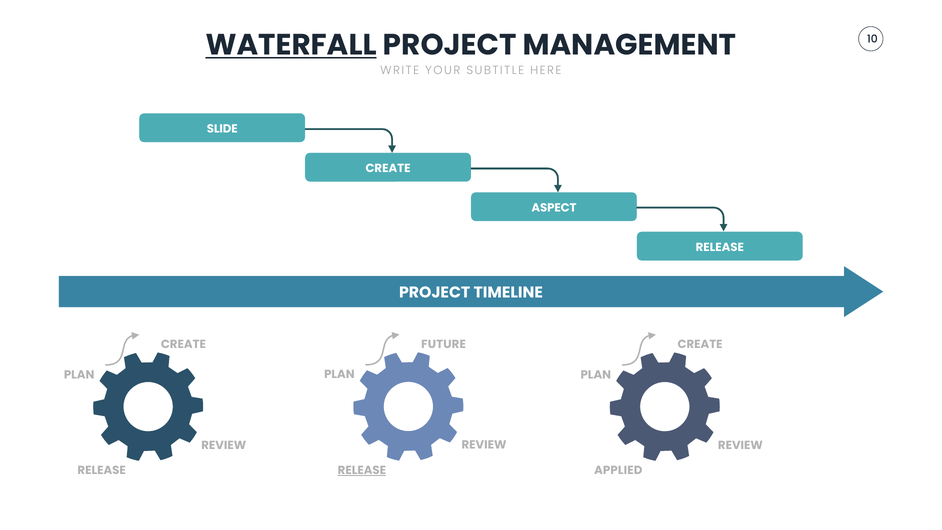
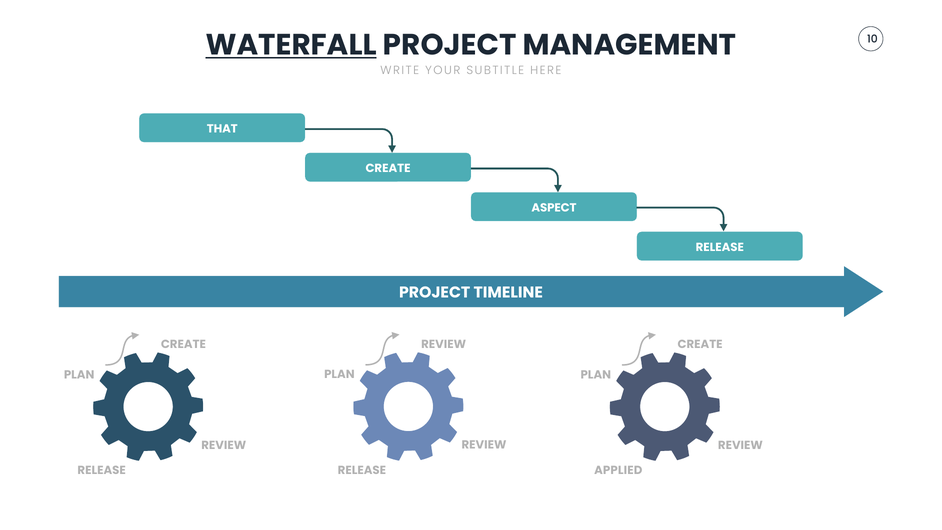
SLIDE: SLIDE -> THAT (222, 129)
FUTURE: FUTURE -> REVIEW (444, 344)
RELEASE underline: present -> none (362, 470)
